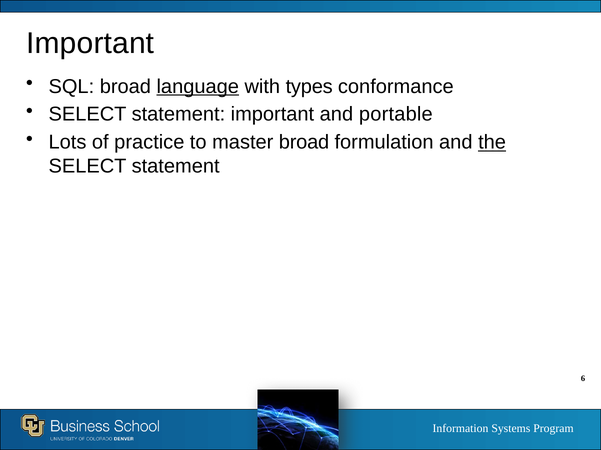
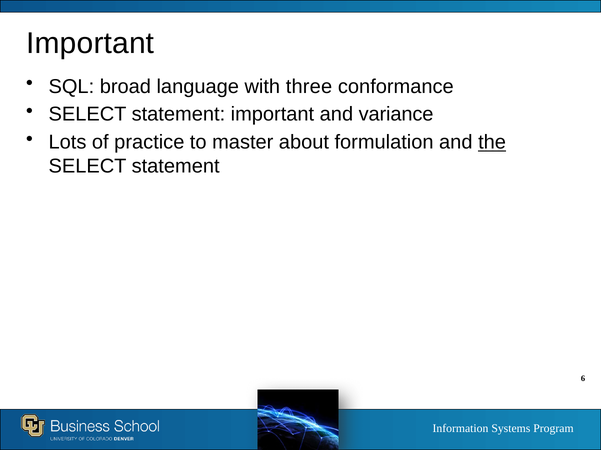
language underline: present -> none (198, 87)
types: types -> three (309, 87)
portable: portable -> variance (396, 115)
master broad: broad -> about (304, 143)
